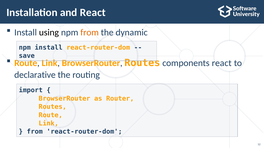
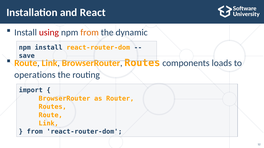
using colour: black -> red (49, 33)
components react: react -> loads (222, 63)
declarative: declarative -> operations (35, 75)
